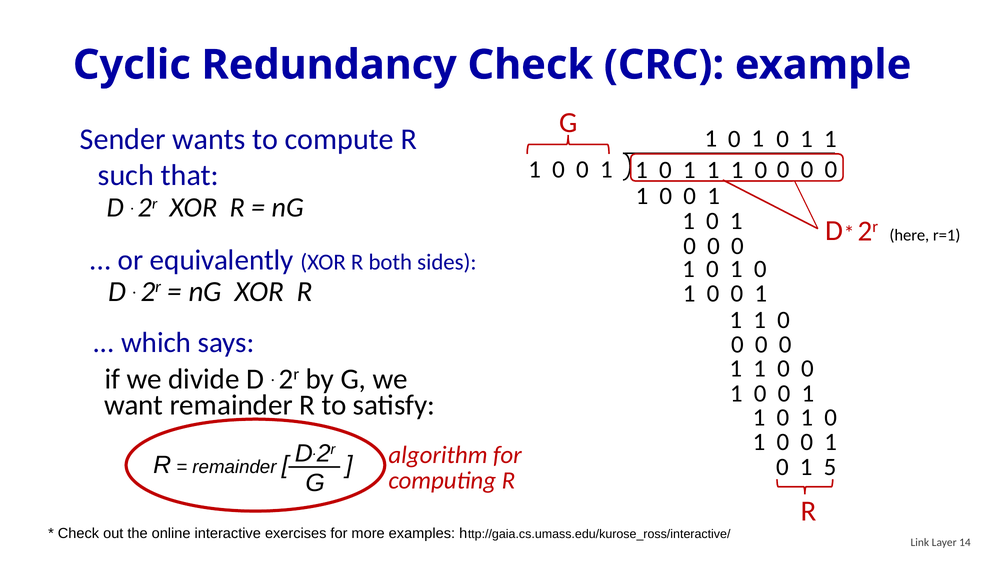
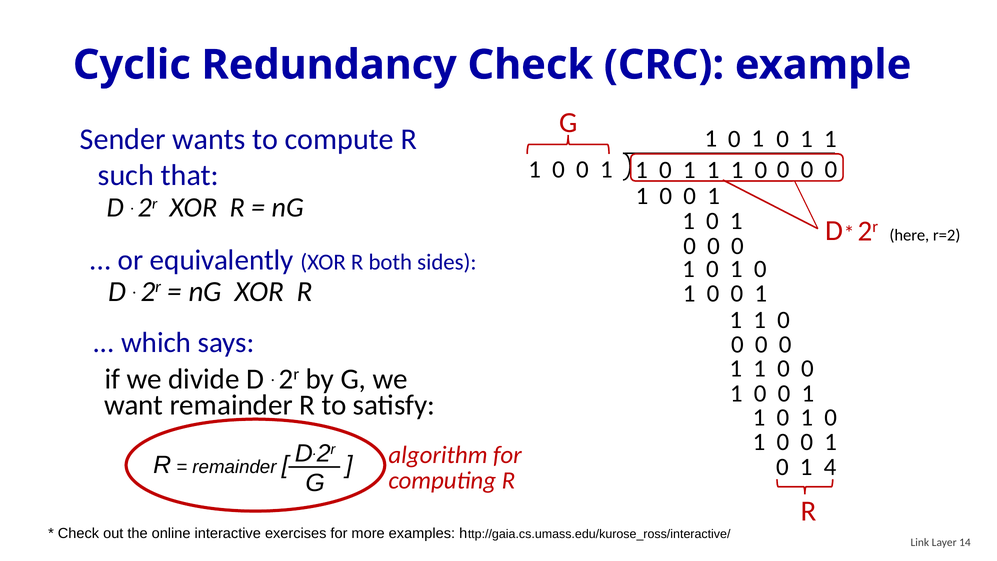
r=1: r=1 -> r=2 (947, 235)
5: 5 -> 4 (830, 467)
